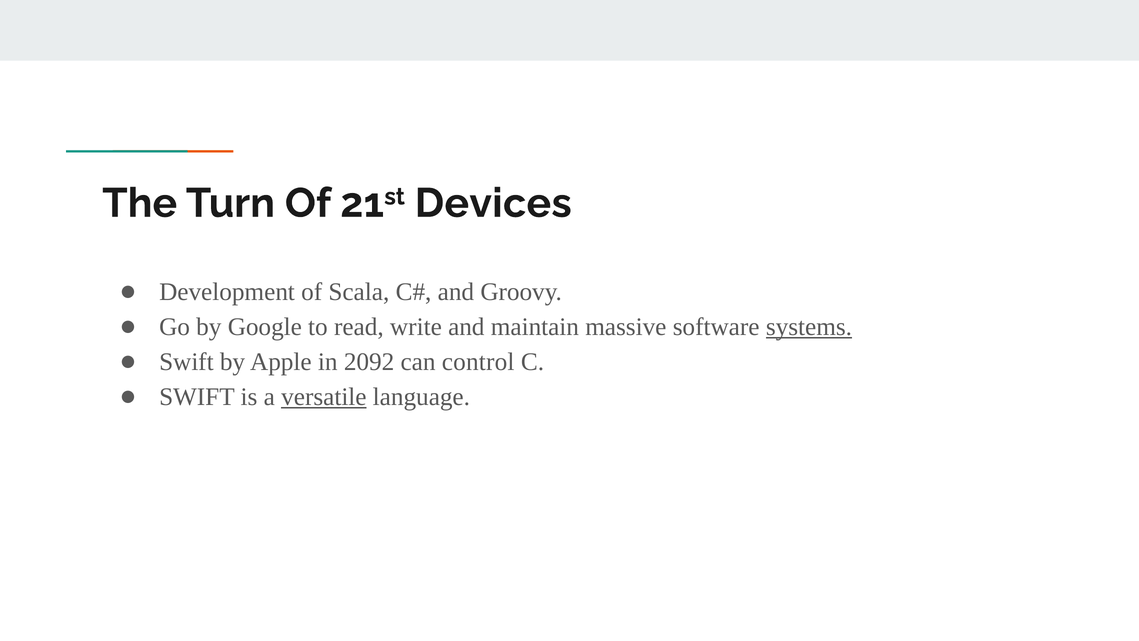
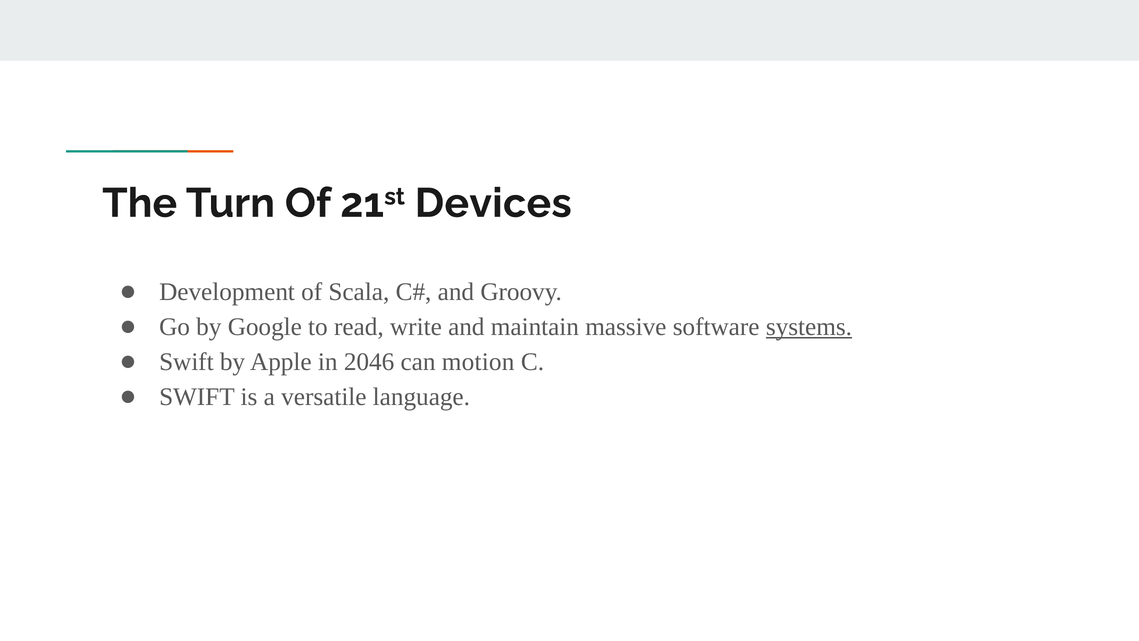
2092: 2092 -> 2046 (369, 362)
control: control -> motion (478, 362)
versatile underline: present -> none (324, 396)
